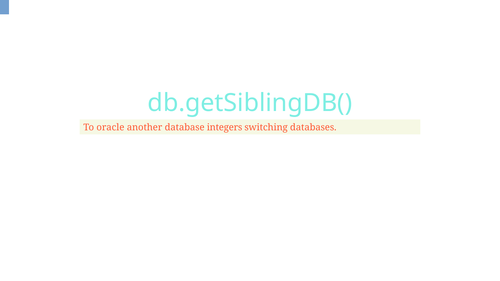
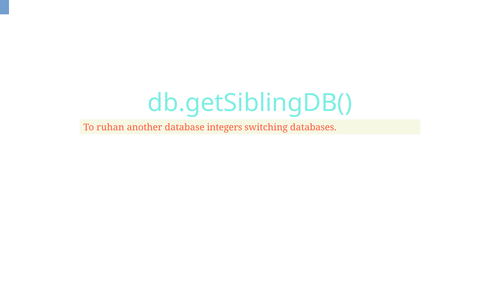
oracle: oracle -> ruhan (110, 128)
